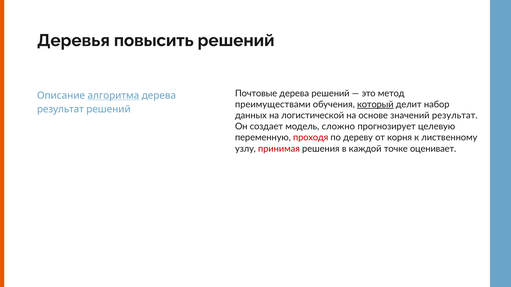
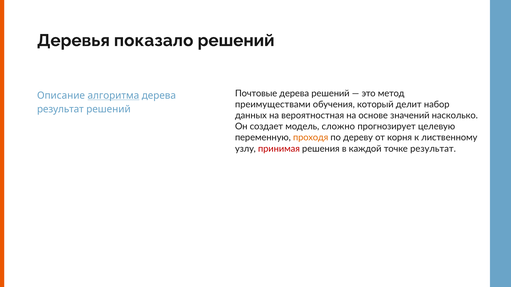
повысить: повысить -> показало (154, 41)
который underline: present -> none (375, 105)
логистической: логистической -> вероятностная (313, 116)
значений результат: результат -> насколько (455, 116)
проходя colour: red -> orange (311, 138)
точке оценивает: оценивает -> результат (433, 149)
